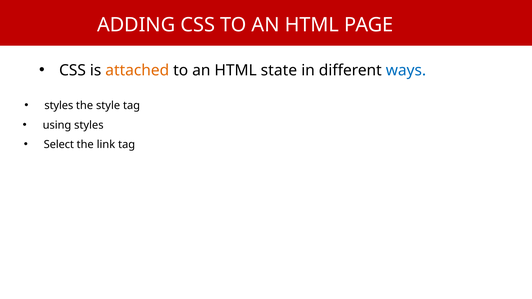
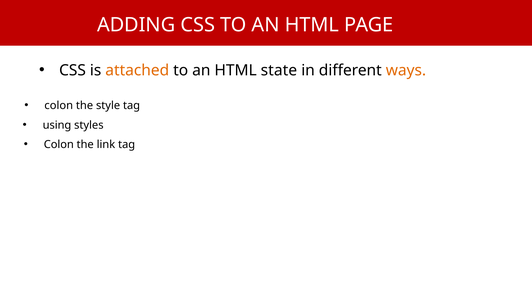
ways colour: blue -> orange (406, 70)
styles: styles -> colon (59, 106)
Select: Select -> Colon (59, 145)
